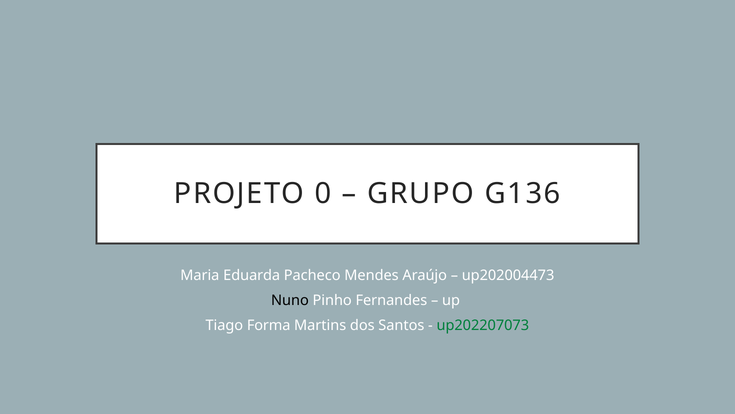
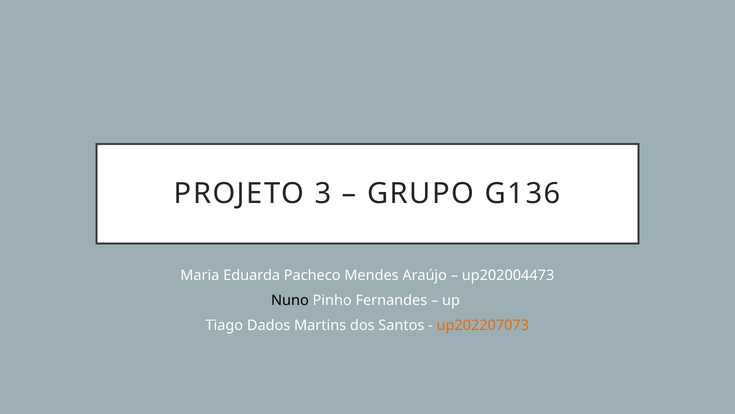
0: 0 -> 3 (323, 193)
Forma: Forma -> Dados (269, 325)
up202207073 colour: green -> orange (483, 325)
